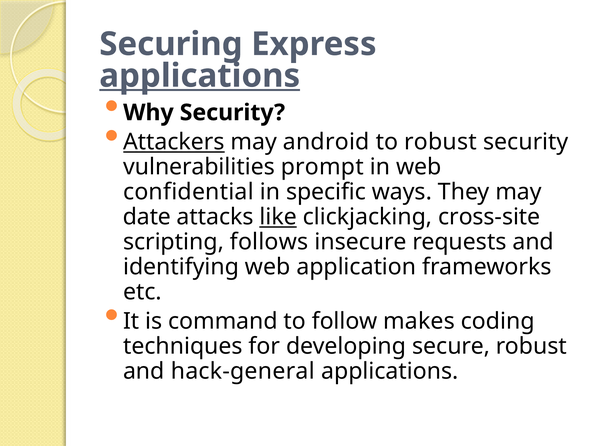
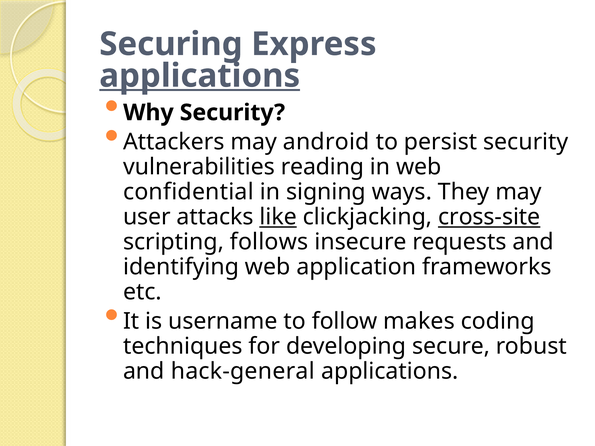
Attackers underline: present -> none (174, 142)
to robust: robust -> persist (441, 142)
prompt: prompt -> reading (322, 167)
specific: specific -> signing (326, 192)
date: date -> user (147, 217)
cross-site underline: none -> present (489, 217)
command: command -> username (223, 322)
